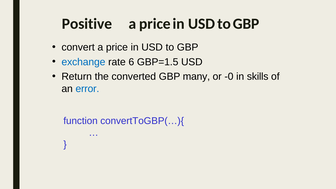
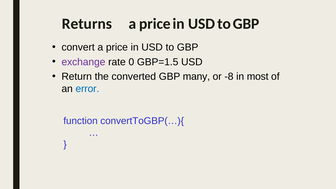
Positive: Positive -> Returns (87, 24)
exchange colour: blue -> purple (83, 62)
6: 6 -> 0 (131, 62)
-0: -0 -> -8 (229, 77)
skills: skills -> most (258, 77)
